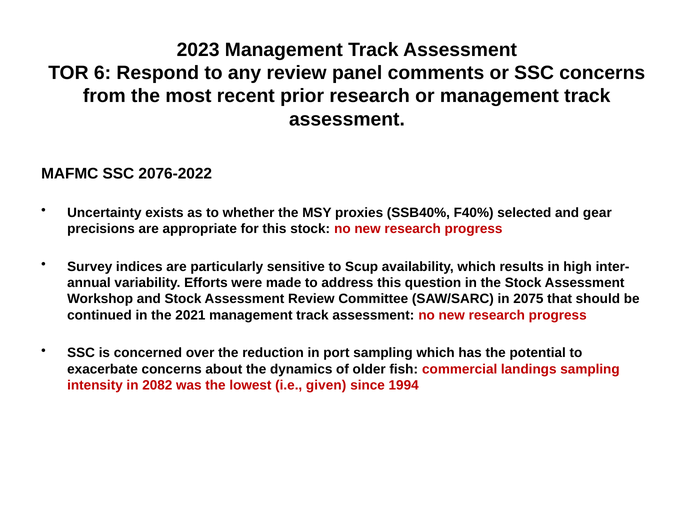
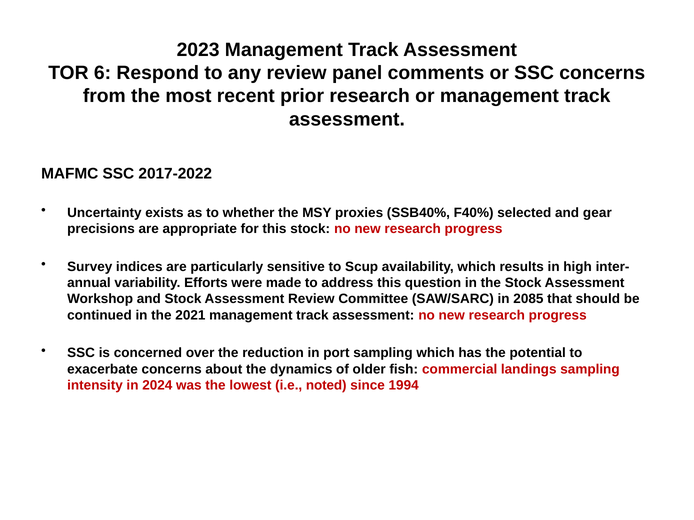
2076-2022: 2076-2022 -> 2017-2022 (175, 174)
2075: 2075 -> 2085 (528, 299)
2082: 2082 -> 2024 (157, 386)
given: given -> noted (326, 386)
